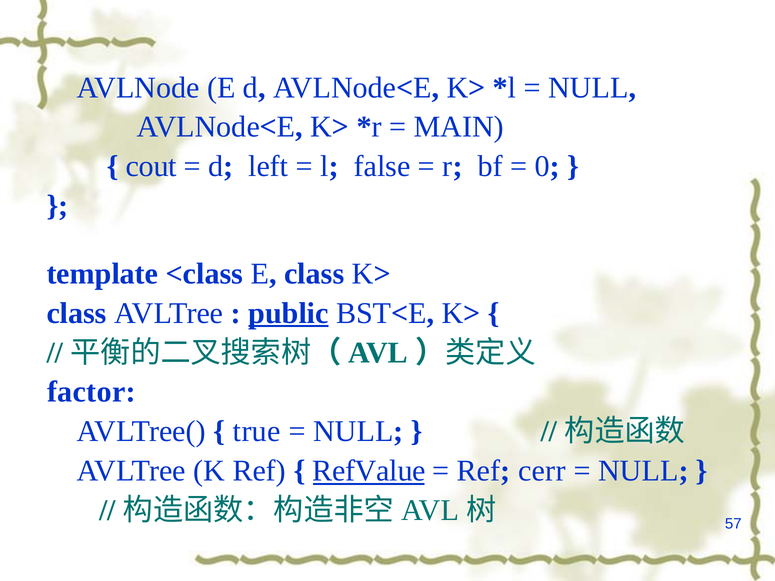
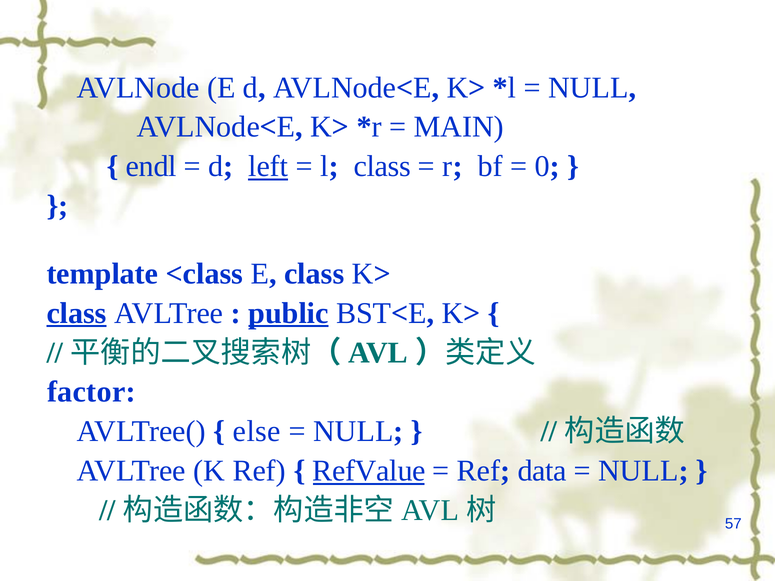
cout: cout -> endl (151, 167)
left underline: none -> present (268, 167)
l false: false -> class (382, 167)
class underline: none -> present (77, 313)
true: true -> else (257, 432)
cerr: cerr -> data (542, 471)
